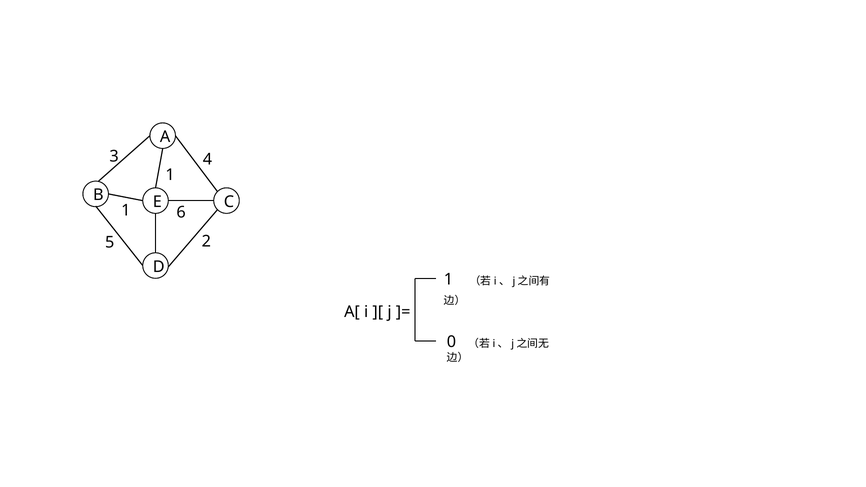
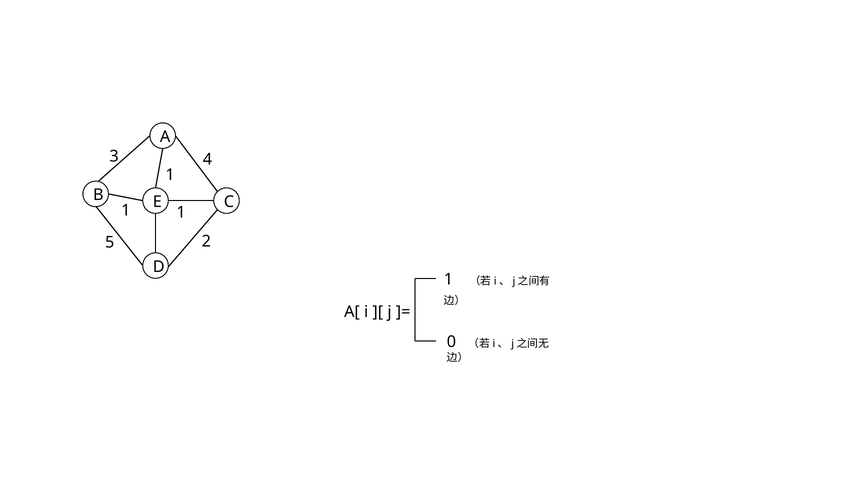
1 6: 6 -> 1 (181, 212)
